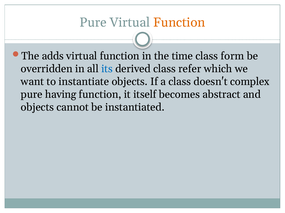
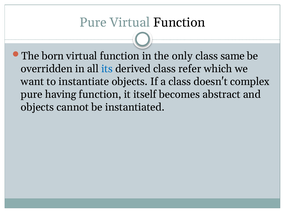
Function colour: orange -> black (179, 22)
adds: adds -> born (53, 56)
time: time -> only (182, 56)
form: form -> same (233, 56)
